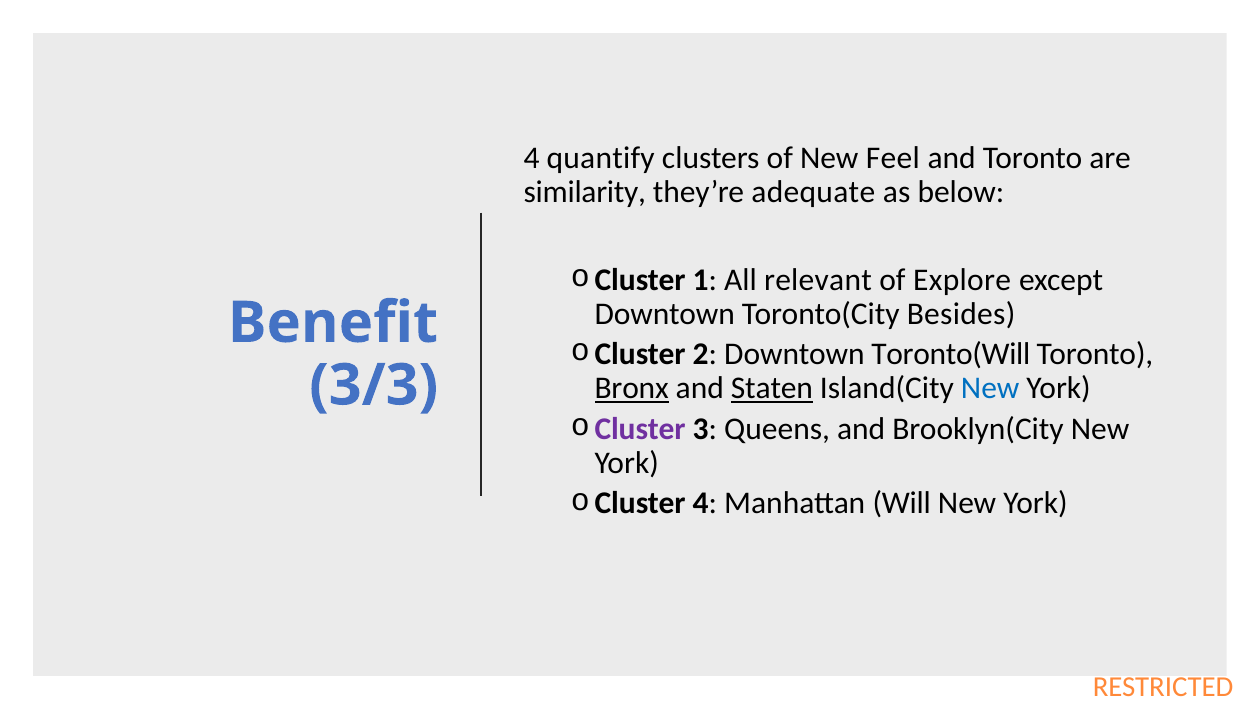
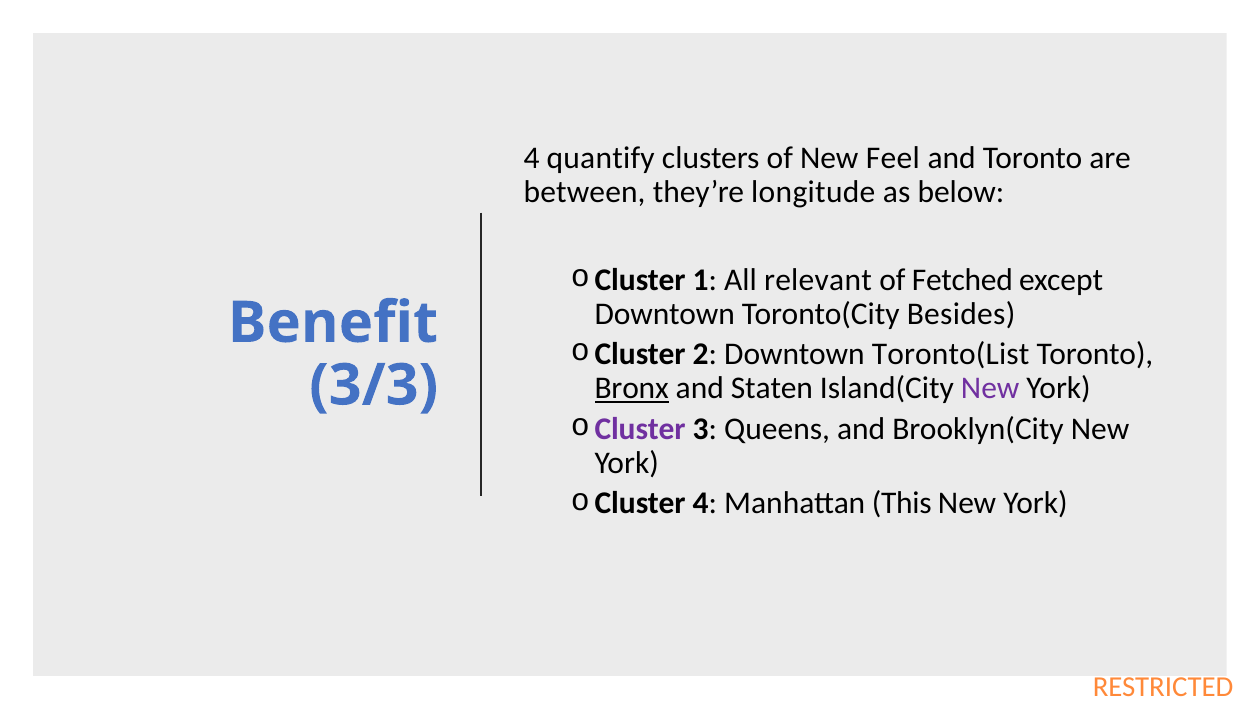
similarity: similarity -> between (585, 192)
adequate: adequate -> longitude (813, 192)
Explore: Explore -> Fetched (962, 280)
Toronto(Will: Toronto(Will -> Toronto(List (951, 354)
Staten underline: present -> none (772, 388)
New colour: blue -> purple (990, 388)
Will: Will -> This (902, 503)
